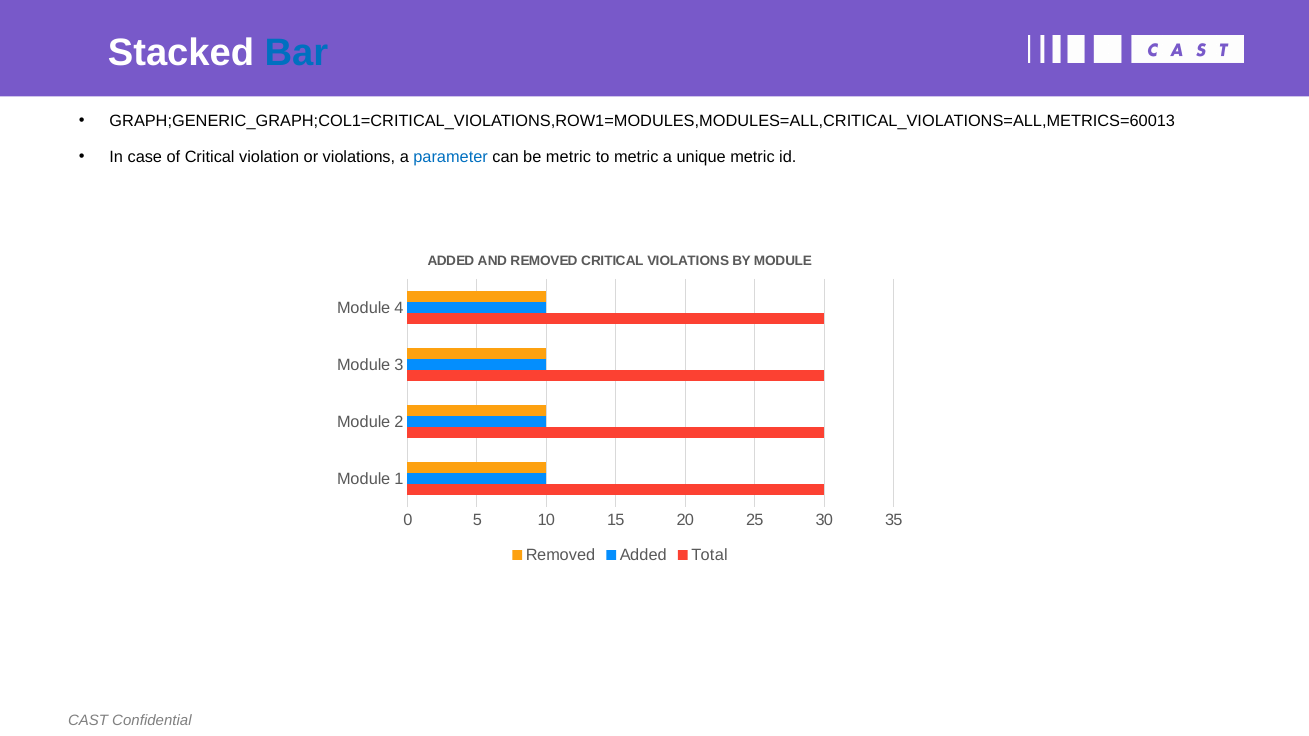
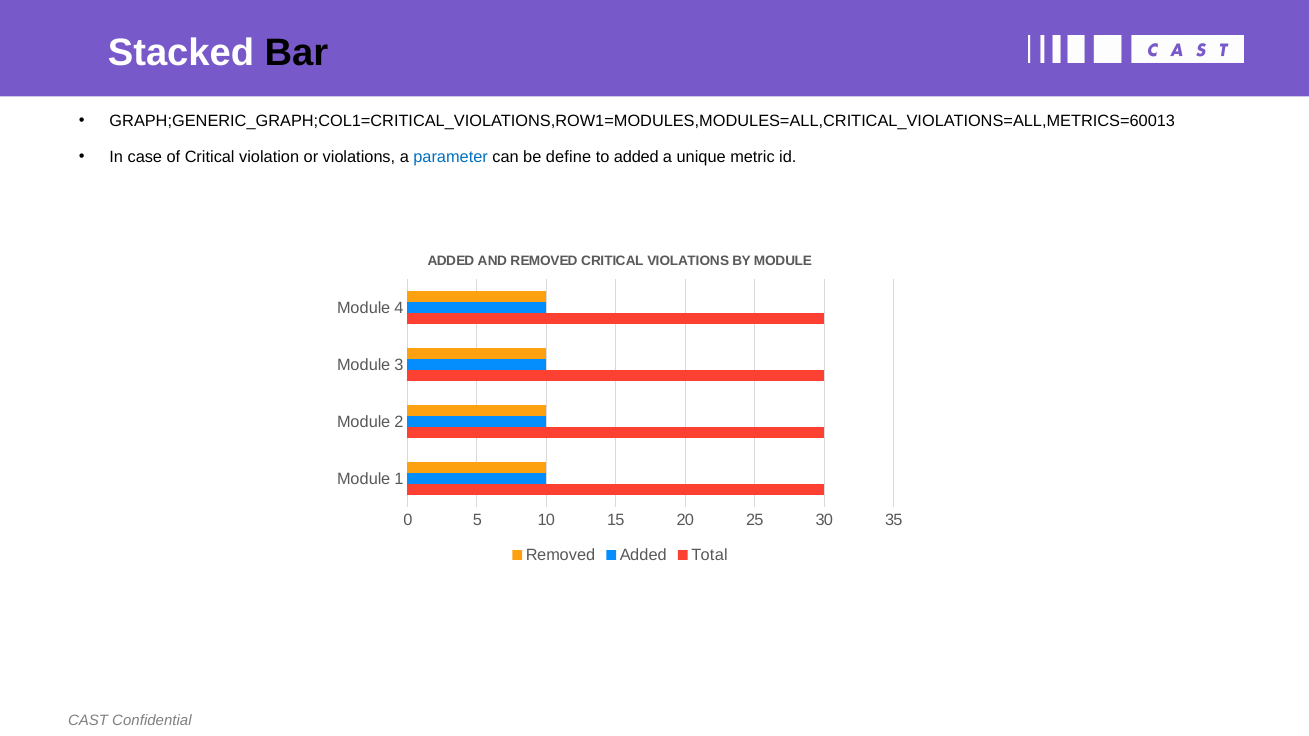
Bar colour: blue -> black (296, 53)
be metric: metric -> define (569, 157)
to metric: metric -> added (636, 157)
